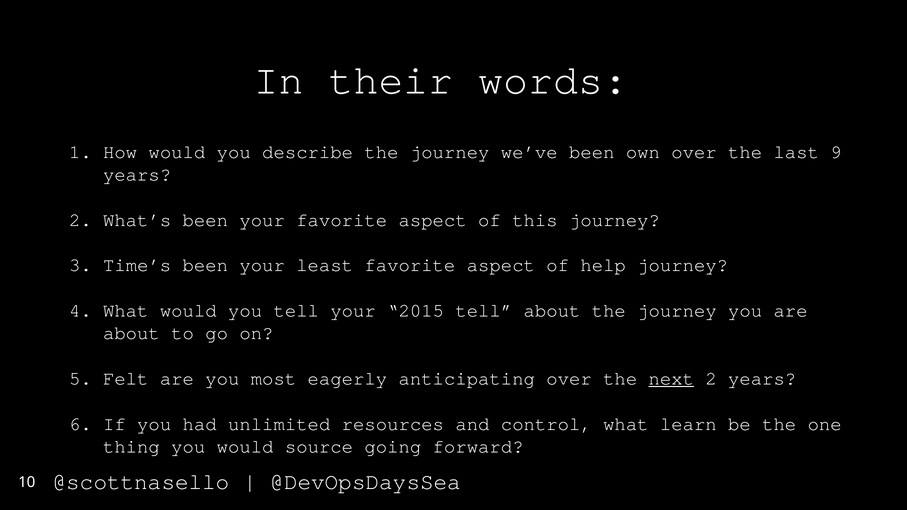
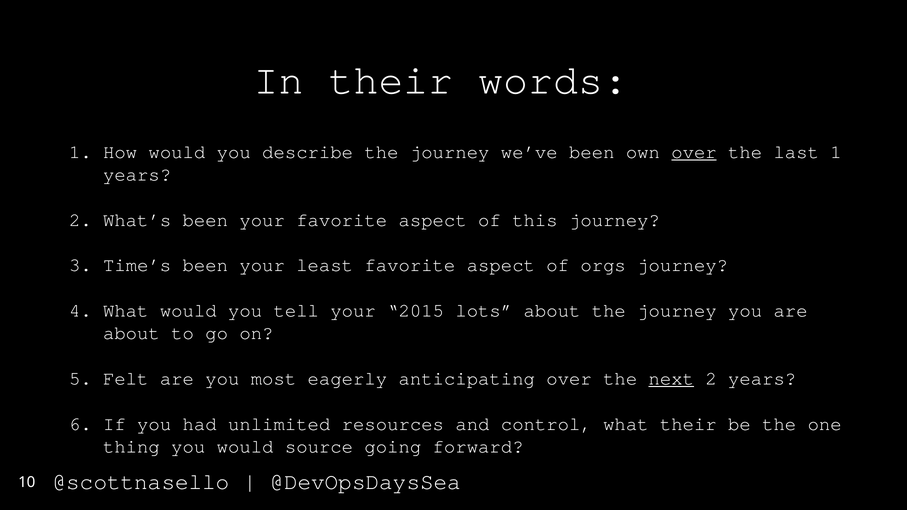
over underline: none -> present (694, 152)
last 9: 9 -> 1 (836, 152)
help: help -> orgs (603, 265)
2015 tell: tell -> lots (484, 311)
what learn: learn -> their (688, 424)
